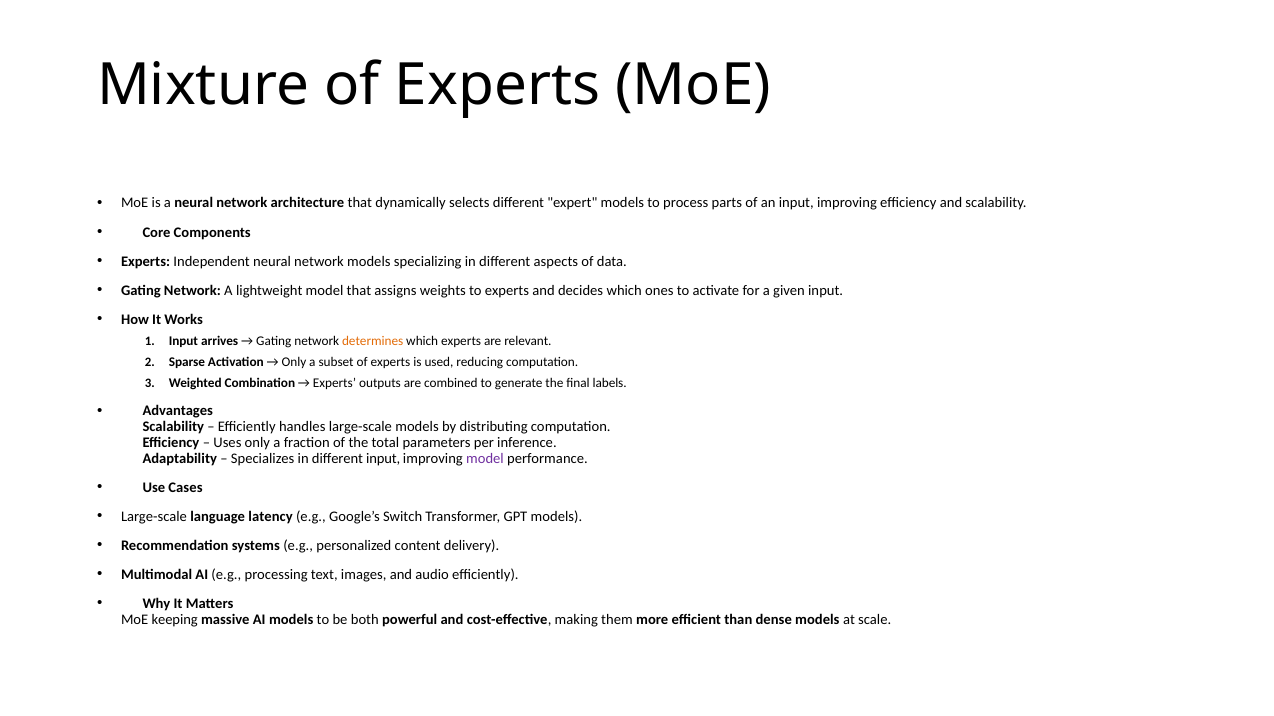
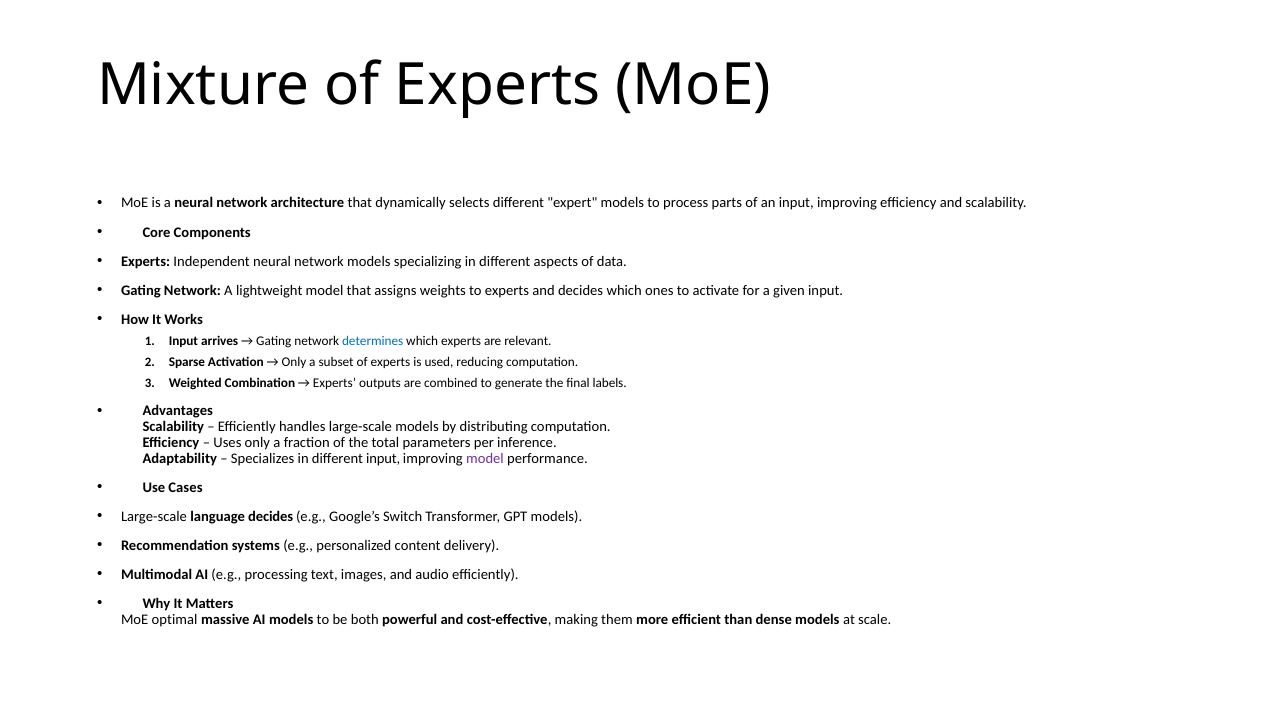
determines colour: orange -> blue (373, 341)
language latency: latency -> decides (271, 517)
keeping: keeping -> optimal (175, 620)
